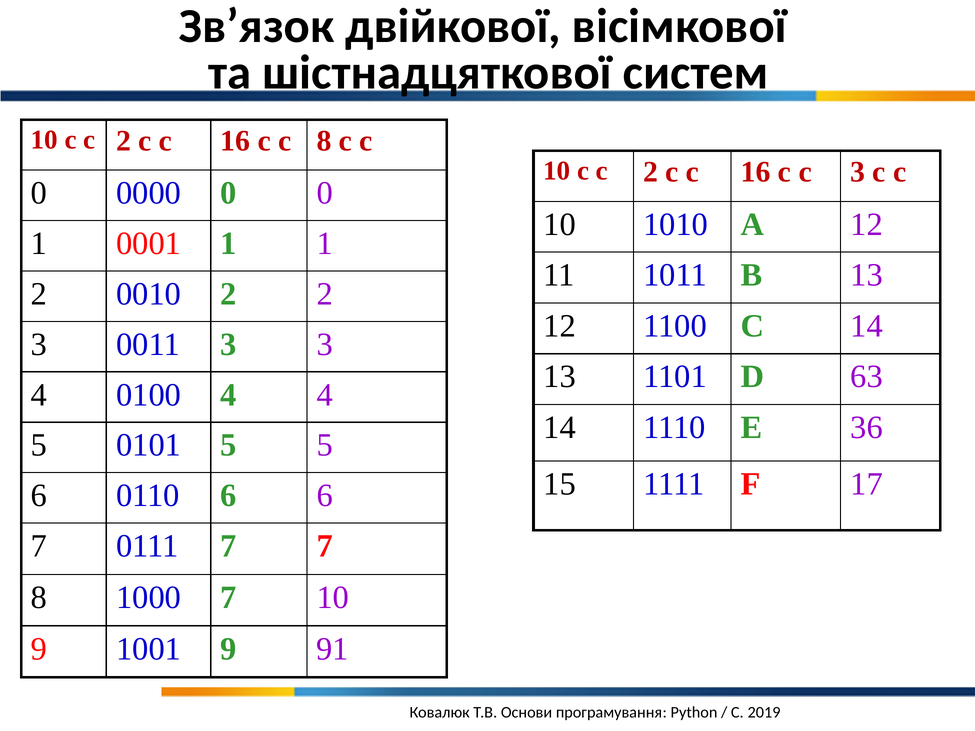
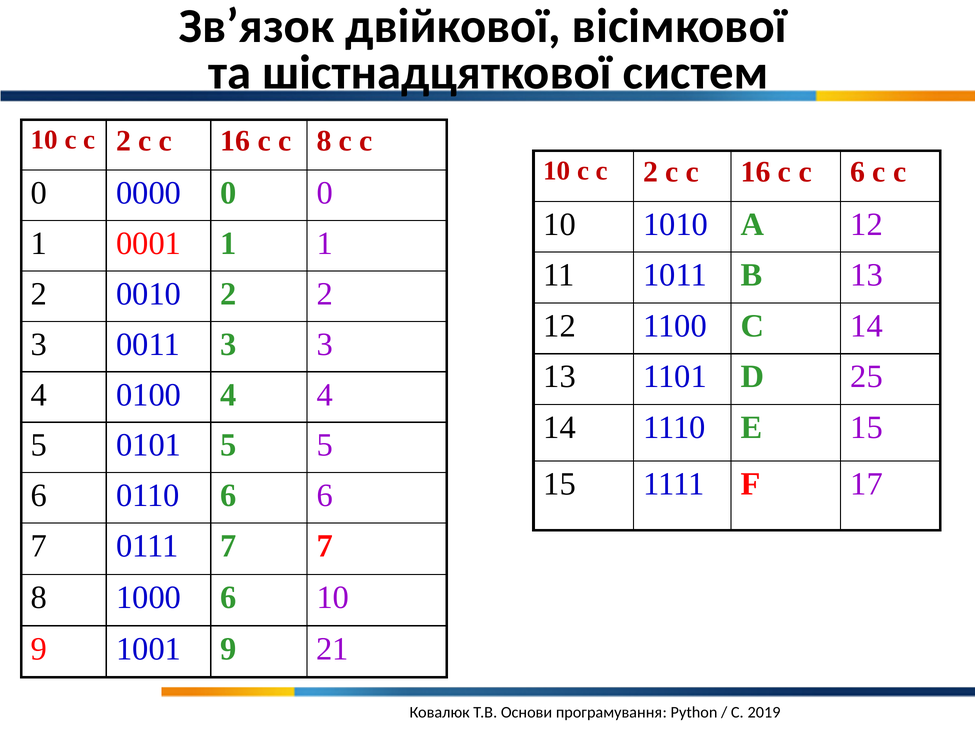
с 3: 3 -> 6 (858, 172)
63: 63 -> 25 (867, 377)
E 36: 36 -> 15 (867, 428)
1000 7: 7 -> 6 (229, 598)
91: 91 -> 21 (332, 649)
